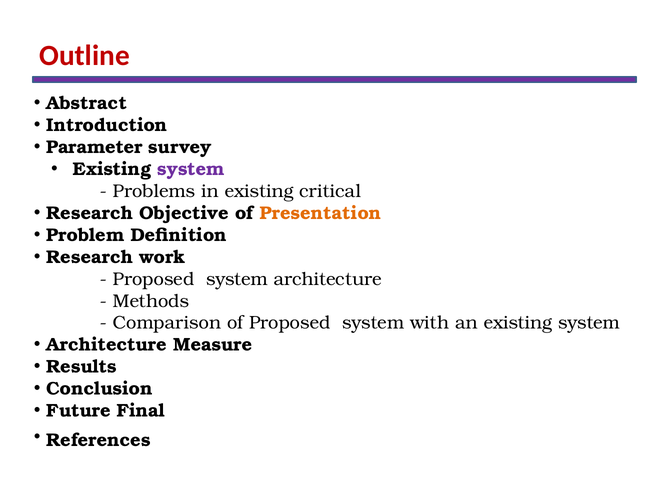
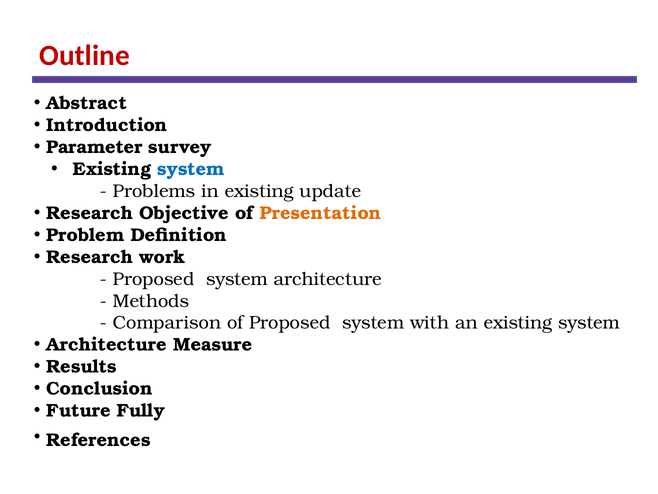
system colour: purple -> blue (191, 169)
critical: critical -> update (330, 191)
Final: Final -> Fully (141, 410)
